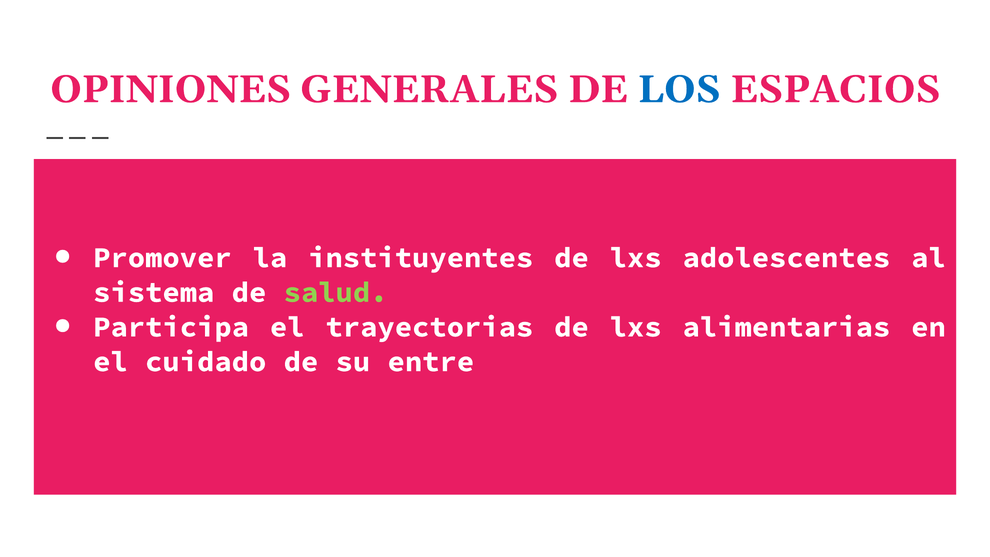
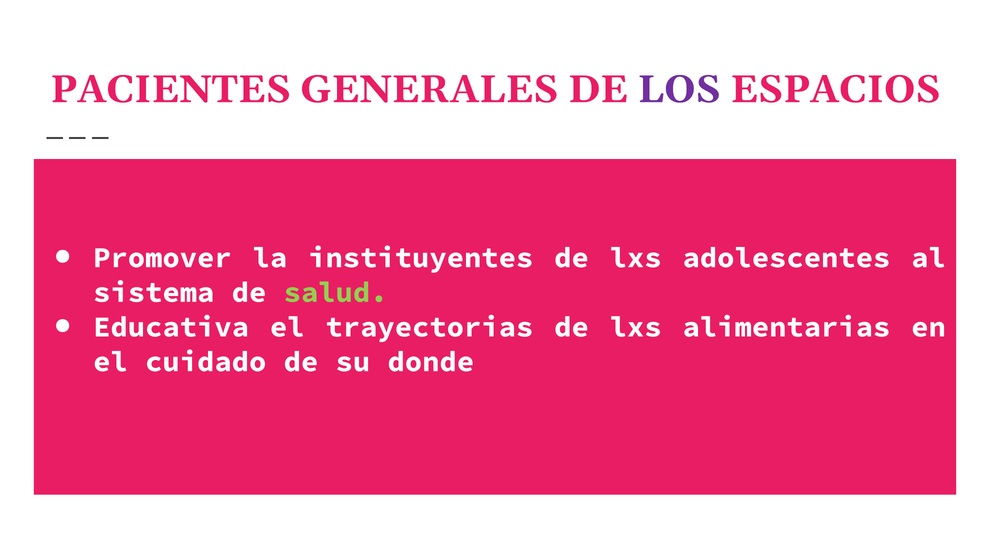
OPINIONES: OPINIONES -> PACIENTES (171, 89)
LOS colour: blue -> purple (679, 89)
Participa: Participa -> Educativa (171, 327)
entre: entre -> donde (431, 362)
